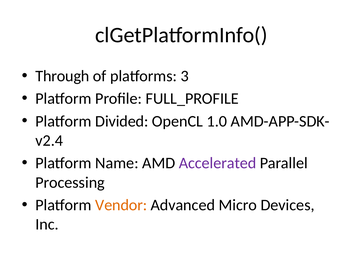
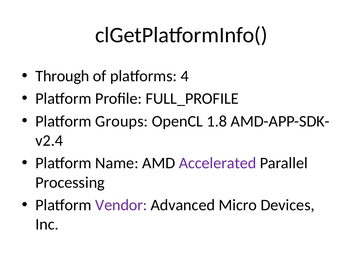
3: 3 -> 4 (185, 76)
Divided: Divided -> Groups (122, 121)
1.0: 1.0 -> 1.8 (217, 121)
Vendor colour: orange -> purple (121, 205)
